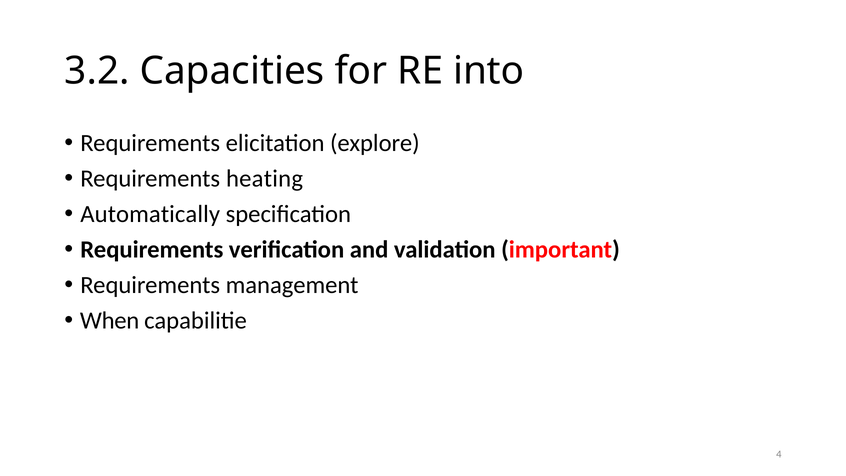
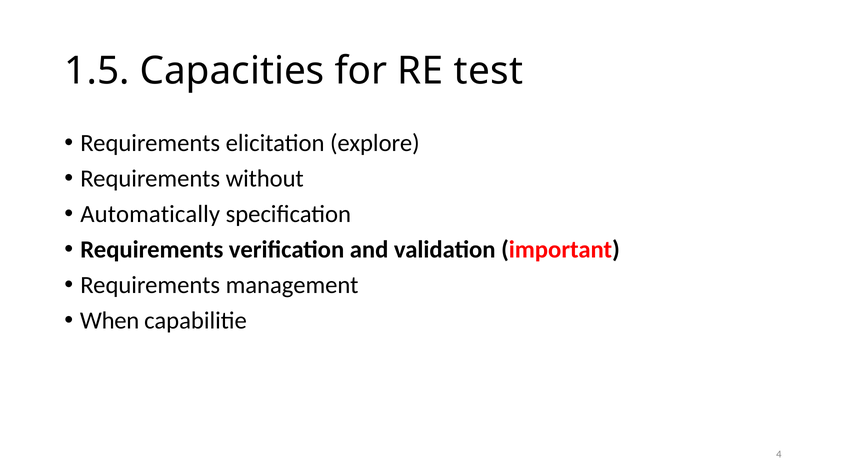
3.2: 3.2 -> 1.5 (97, 71)
into: into -> test (488, 71)
heating: heating -> without (265, 179)
